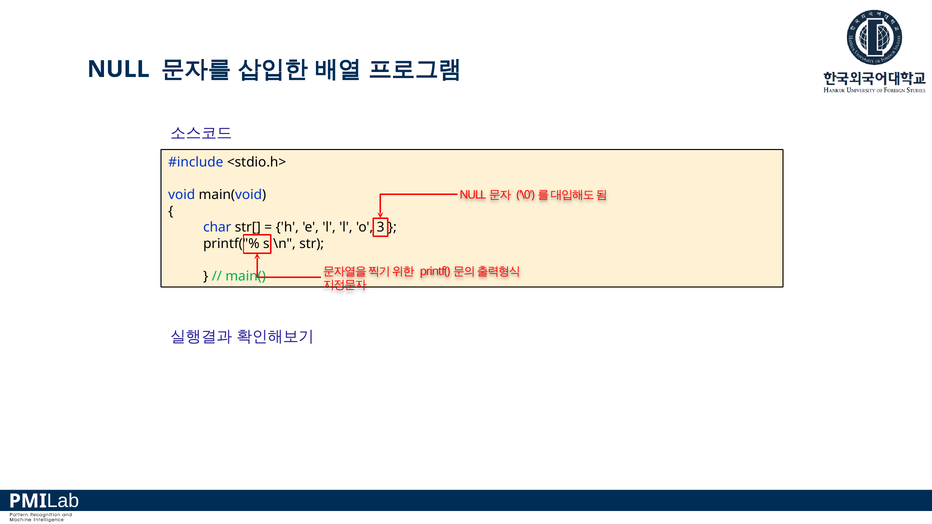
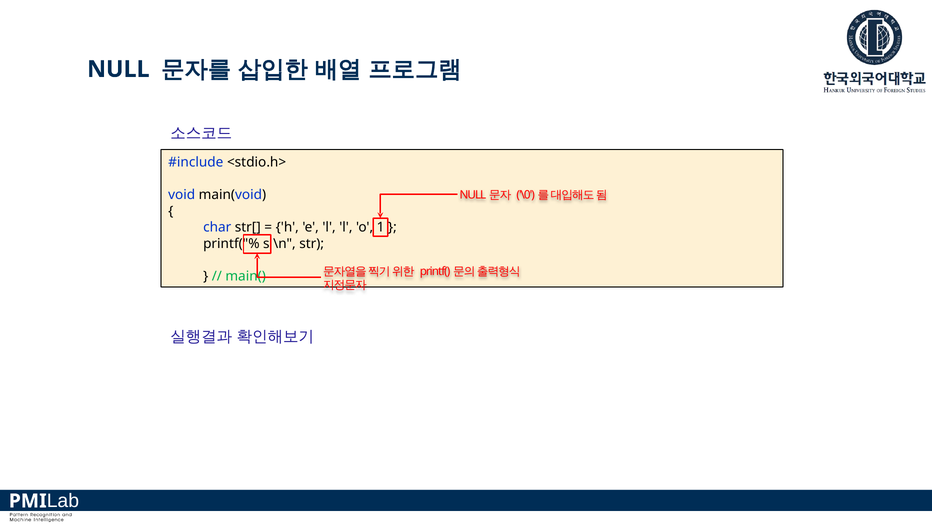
3: 3 -> 1 (381, 228)
